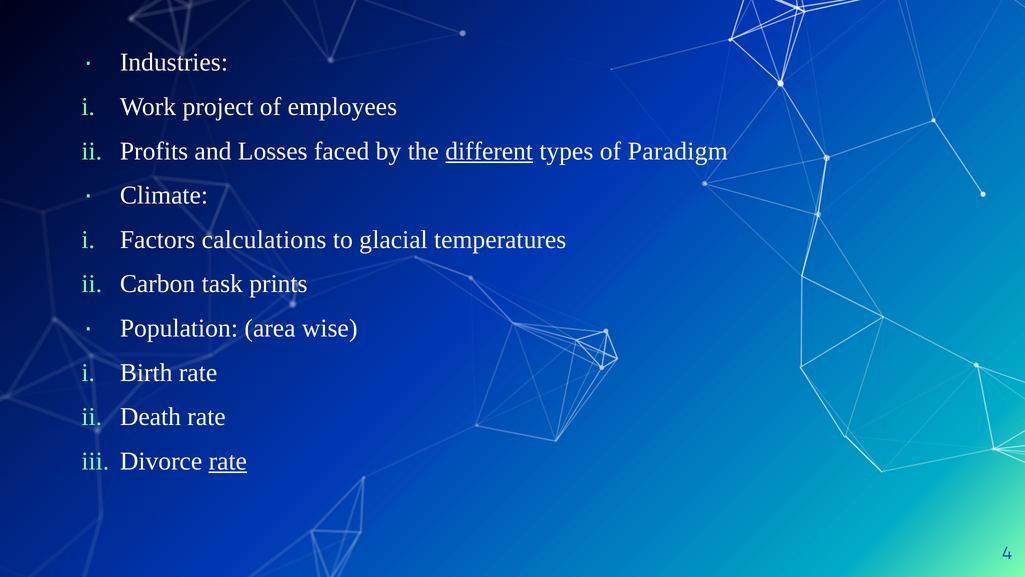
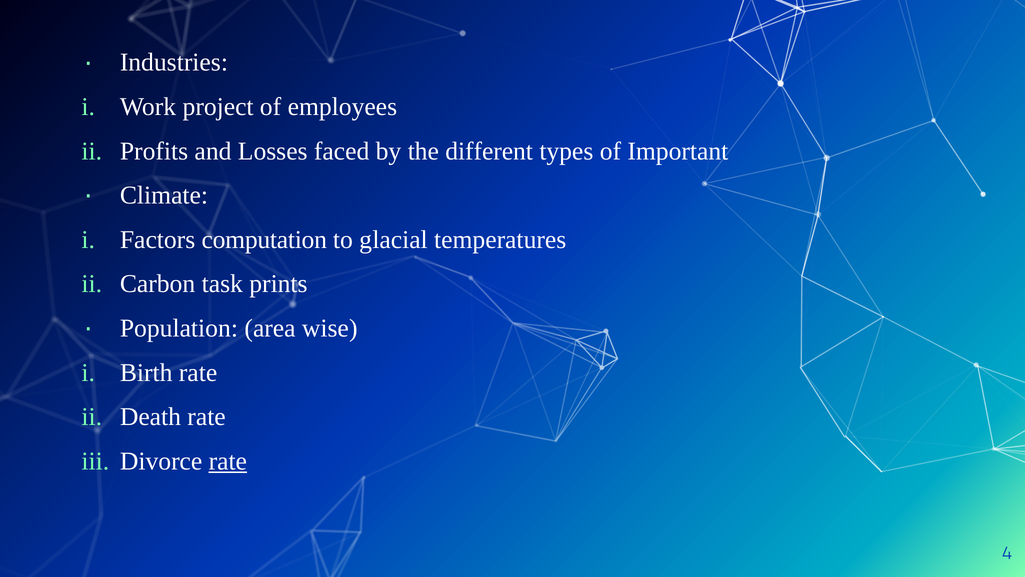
different underline: present -> none (489, 151)
Paradigm: Paradigm -> Important (678, 151)
calculations: calculations -> computation (264, 240)
